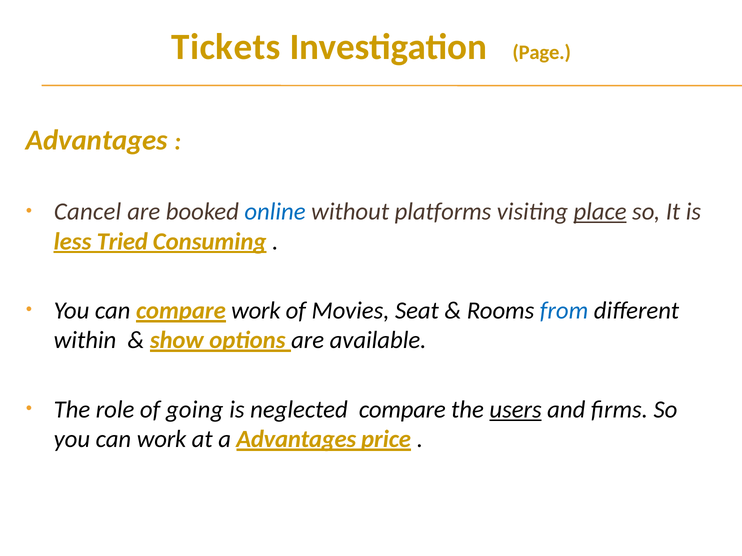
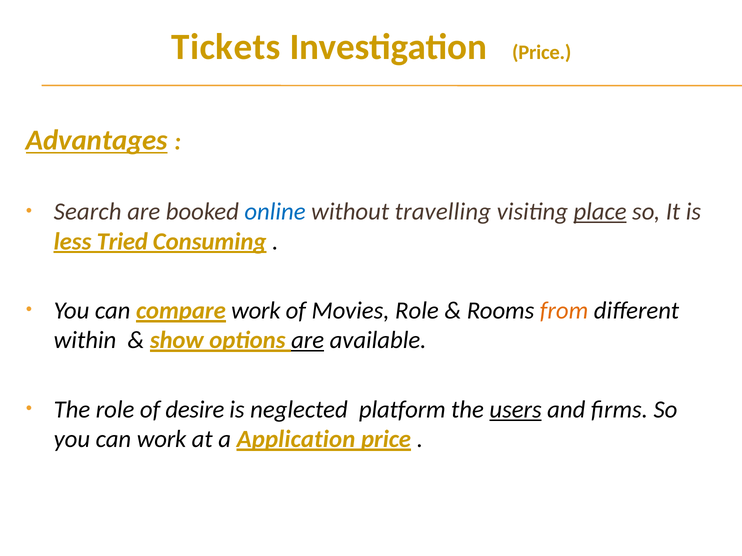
Investigation Page: Page -> Price (542, 52)
Advantages underline: none -> present (97, 140)
Cancel: Cancel -> Search (88, 212)
platforms: platforms -> travelling (443, 212)
Movies Seat: Seat -> Role (417, 311)
from colour: blue -> orange (564, 311)
are underline: none -> present (308, 341)
going: going -> desire (195, 410)
neglected compare: compare -> platform (402, 410)
a Advantages: Advantages -> Application (296, 439)
